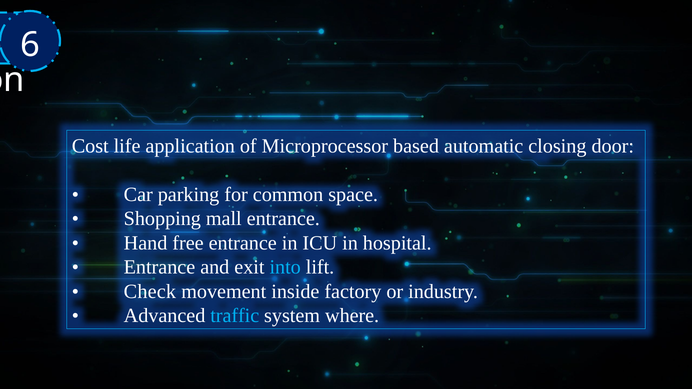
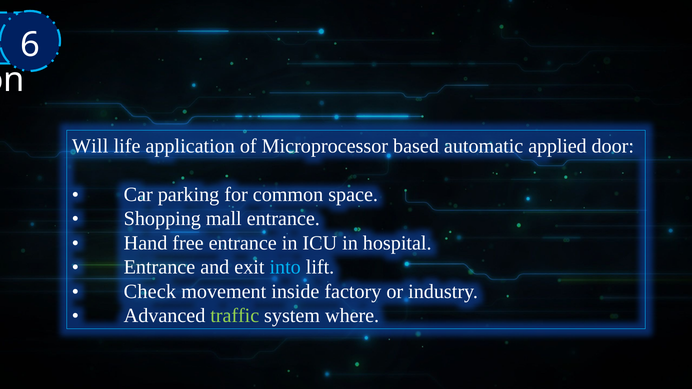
Cost: Cost -> Will (90, 146)
closing: closing -> applied (557, 146)
traffic colour: light blue -> light green (235, 316)
